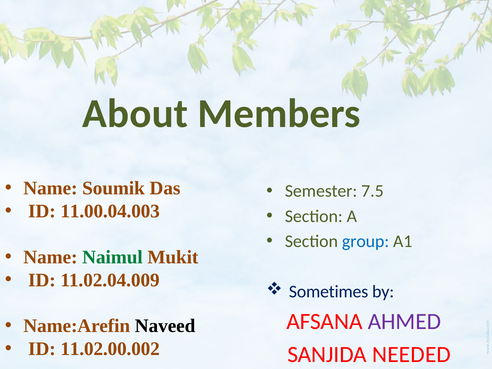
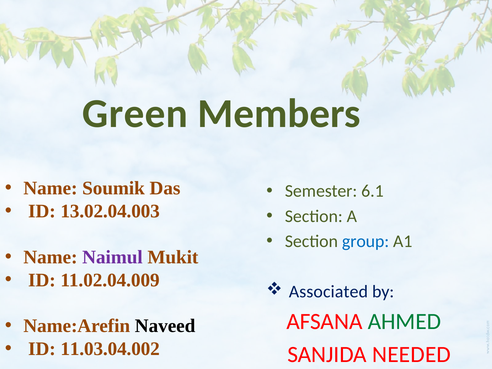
About: About -> Green (135, 113)
7.5: 7.5 -> 6.1 (372, 191)
11.00.04.003: 11.00.04.003 -> 13.02.04.003 (110, 211)
Naimul colour: green -> purple (112, 257)
Sometimes: Sometimes -> Associated (328, 292)
AHMED colour: purple -> green (404, 322)
11.02.00.002: 11.02.00.002 -> 11.03.04.002 (110, 349)
